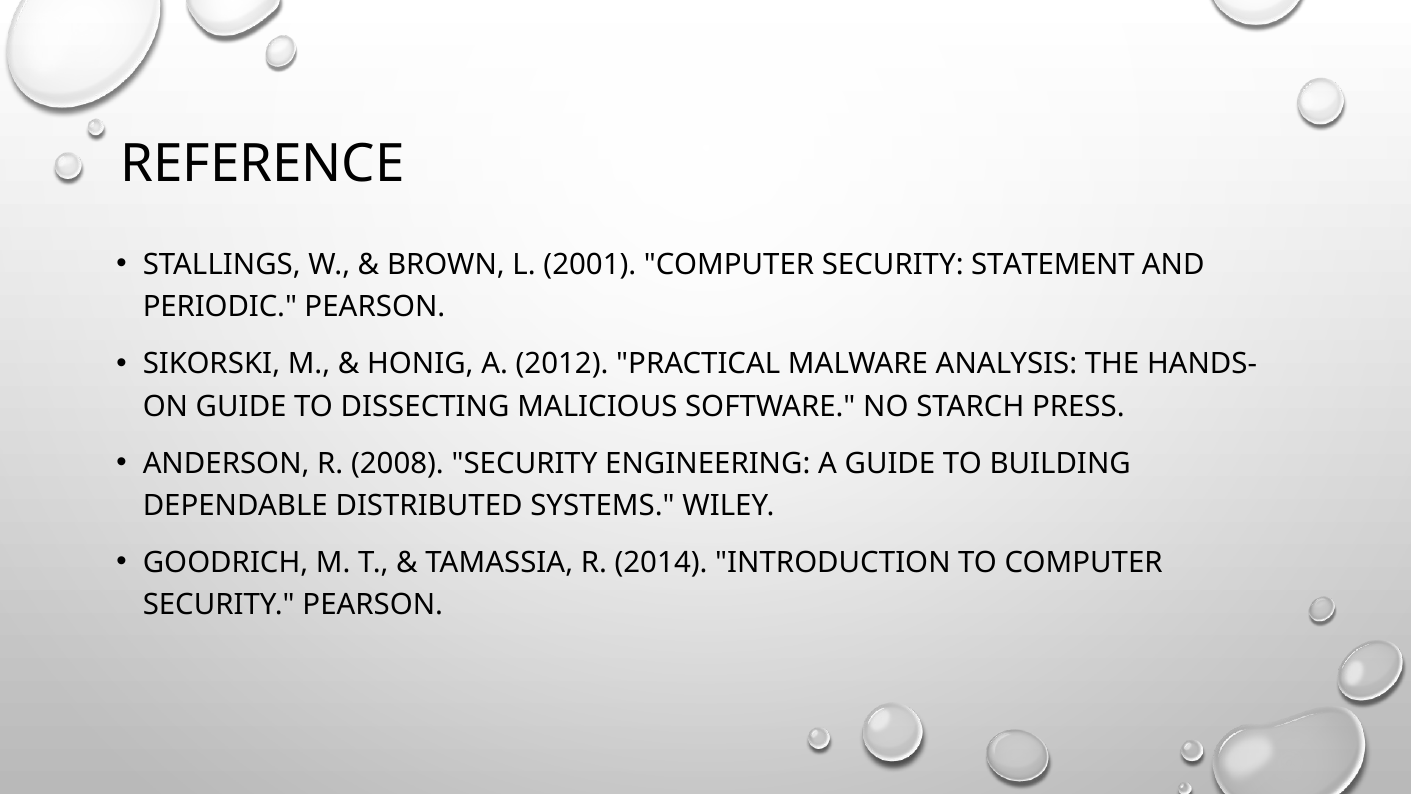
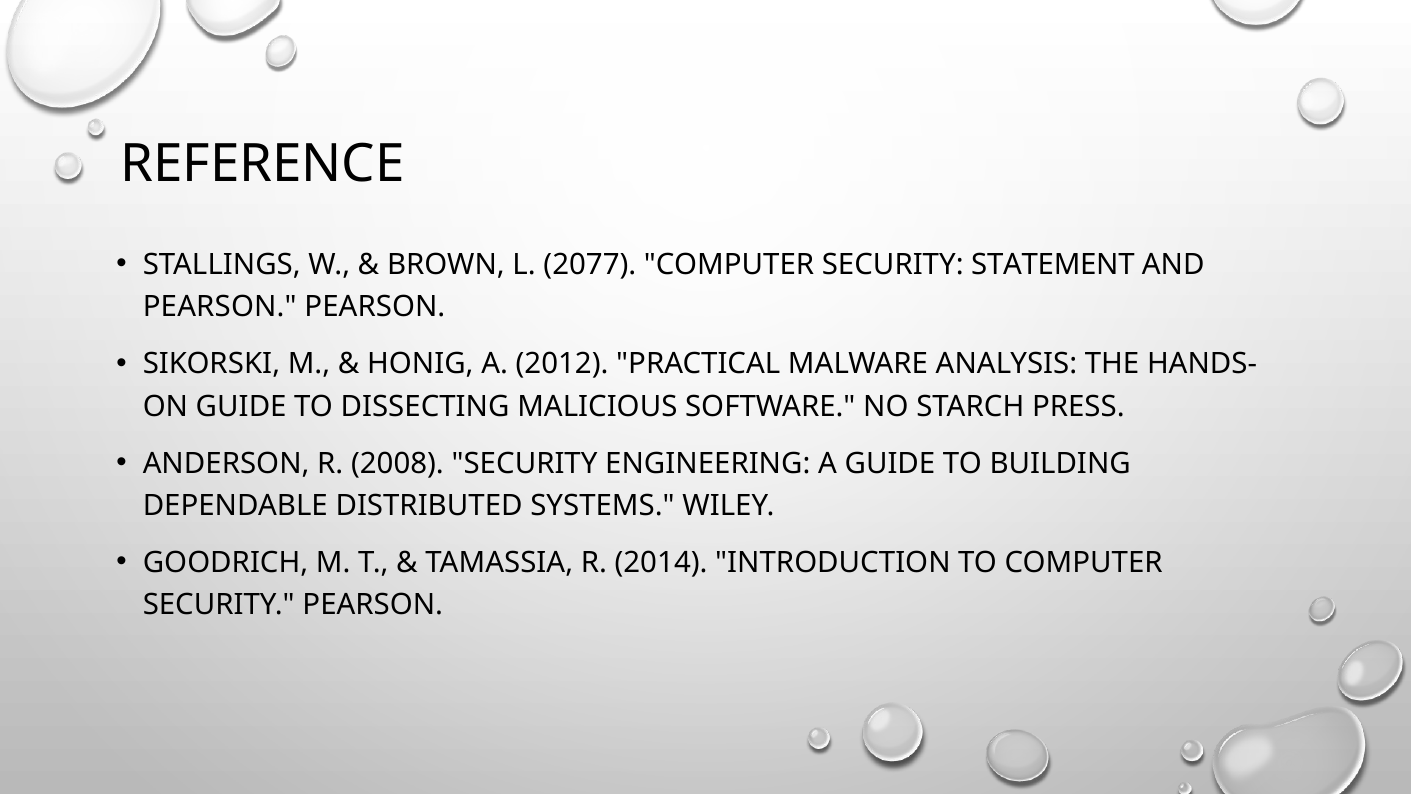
2001: 2001 -> 2077 (590, 264)
PERIODIC: PERIODIC -> PEARSON (220, 307)
